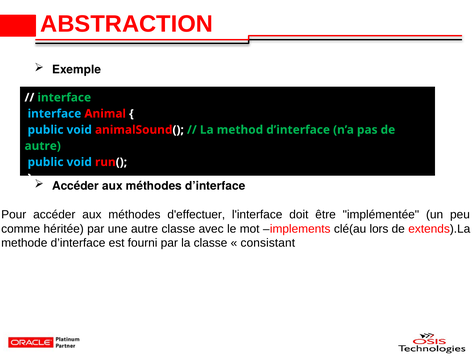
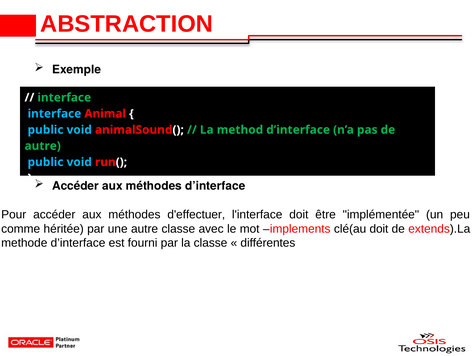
clé(au lors: lors -> doit (379, 229)
consistant: consistant -> différentes (268, 243)
